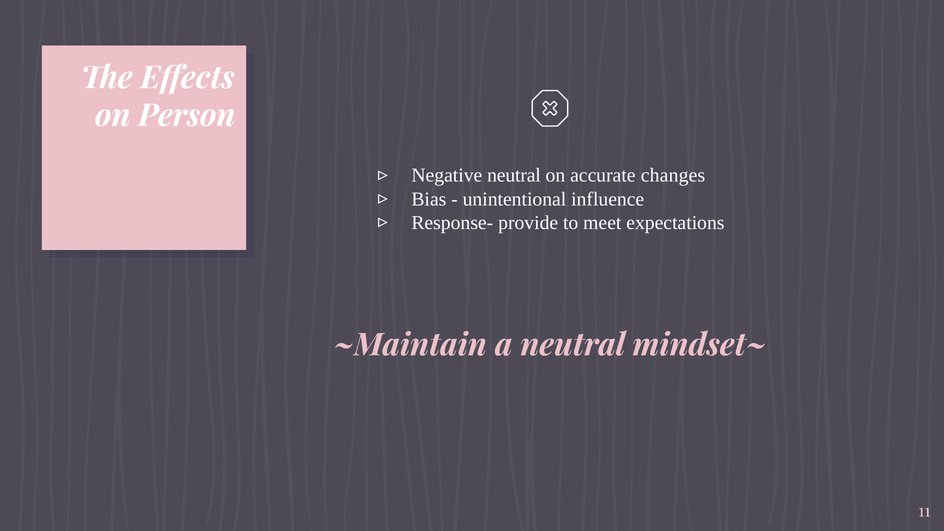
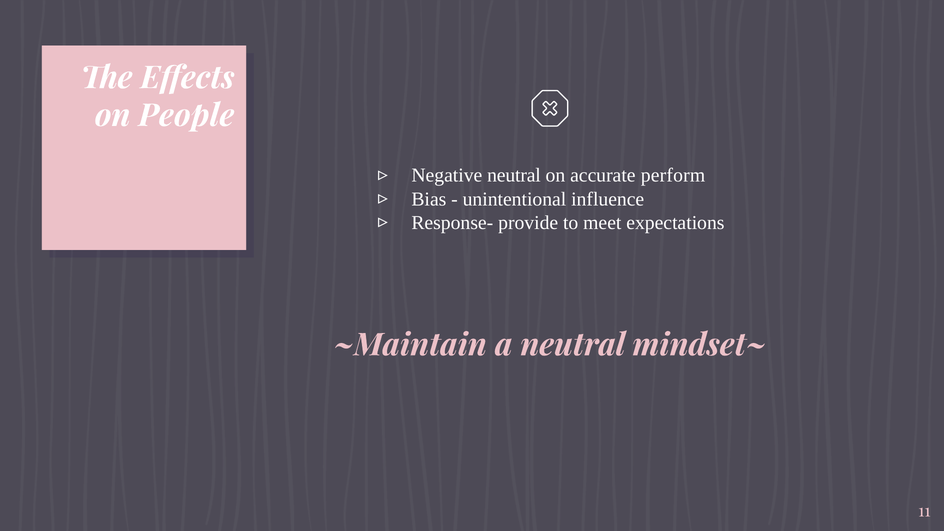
Person: Person -> People (186, 116)
changes: changes -> perform (673, 175)
